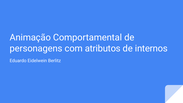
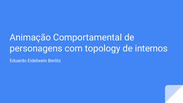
atributos: atributos -> topology (103, 48)
